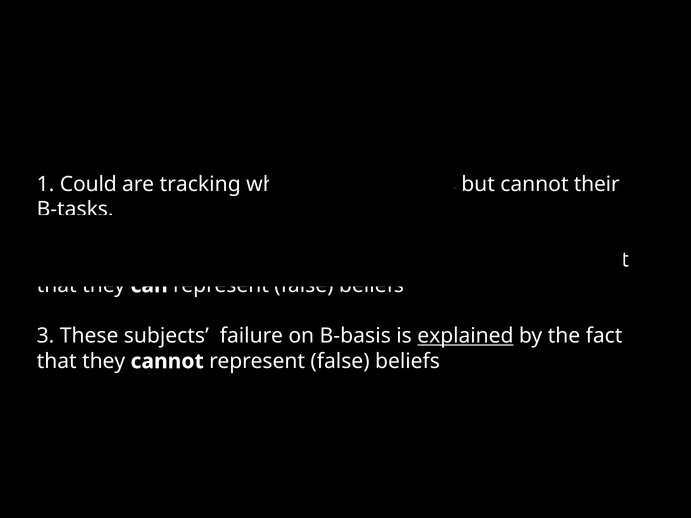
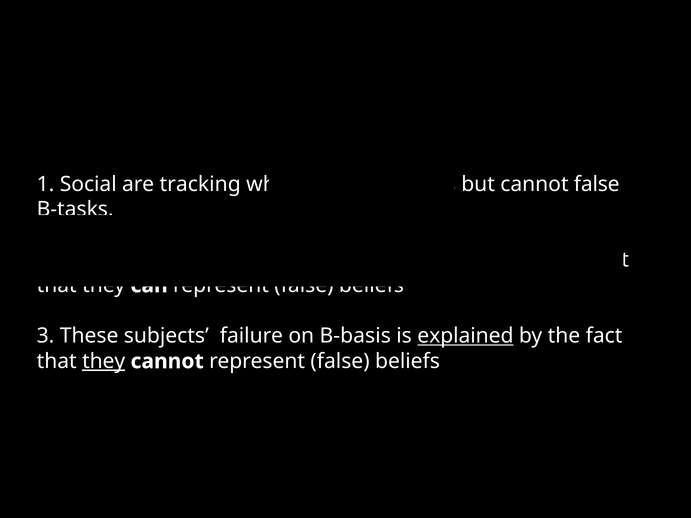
Could: Could -> Social (88, 184)
cannot their: their -> false (597, 184)
they underline: none -> present (104, 361)
